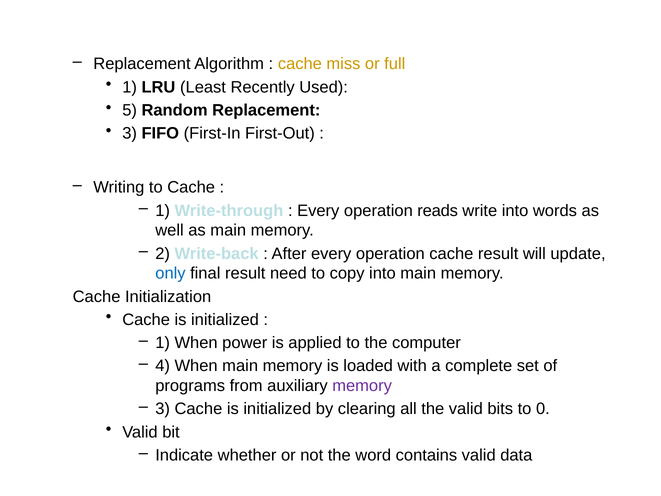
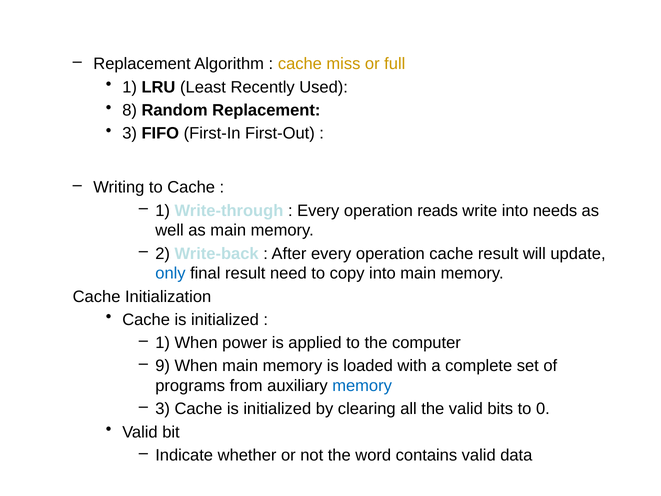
5: 5 -> 8 (130, 110)
words: words -> needs (555, 210)
4: 4 -> 9 (163, 366)
memory colour: purple -> blue (362, 386)
